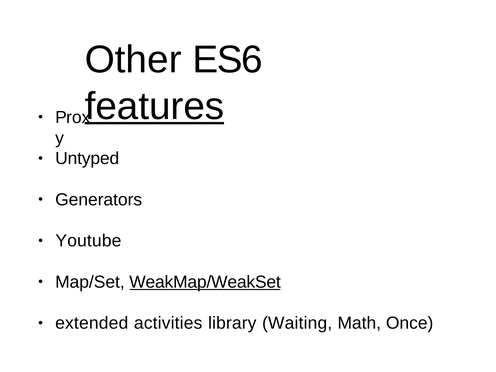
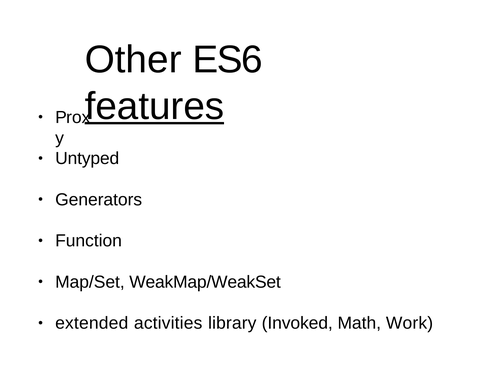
Youtube: Youtube -> Function (89, 241)
WeakMap/WeakSet underline: present -> none (205, 282)
Waiting: Waiting -> Invoked (297, 323)
Once: Once -> Work (410, 323)
